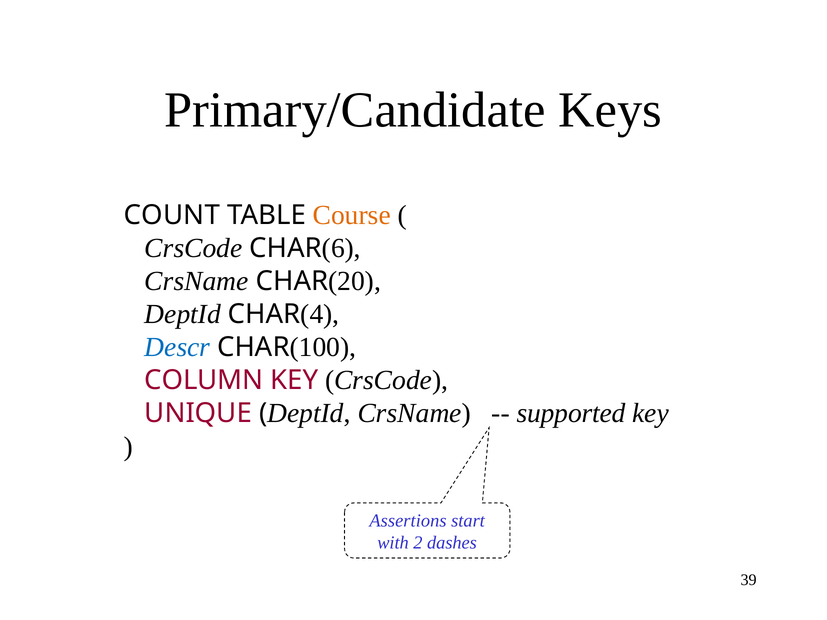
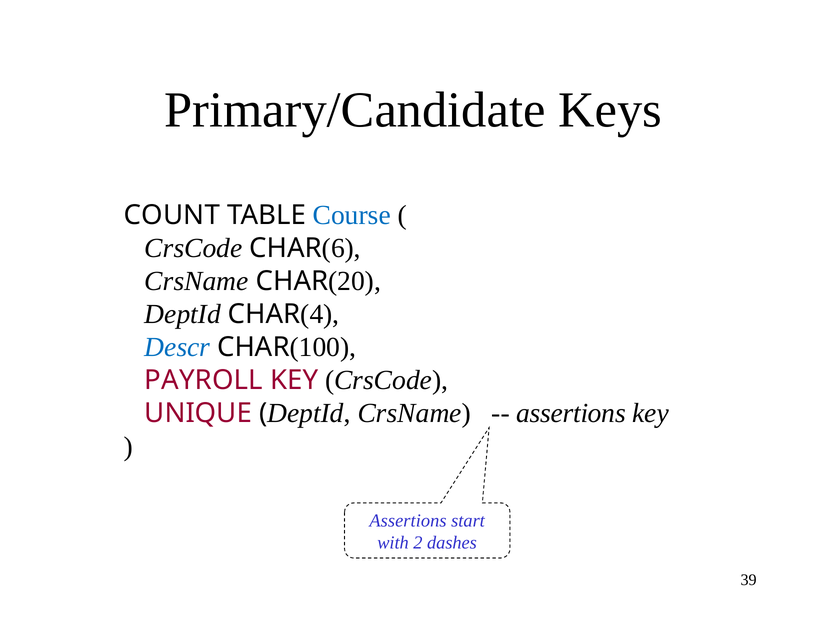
Course colour: orange -> blue (352, 215)
COLUMN: COLUMN -> PAYROLL (204, 380)
supported: supported -> assertions (571, 414)
